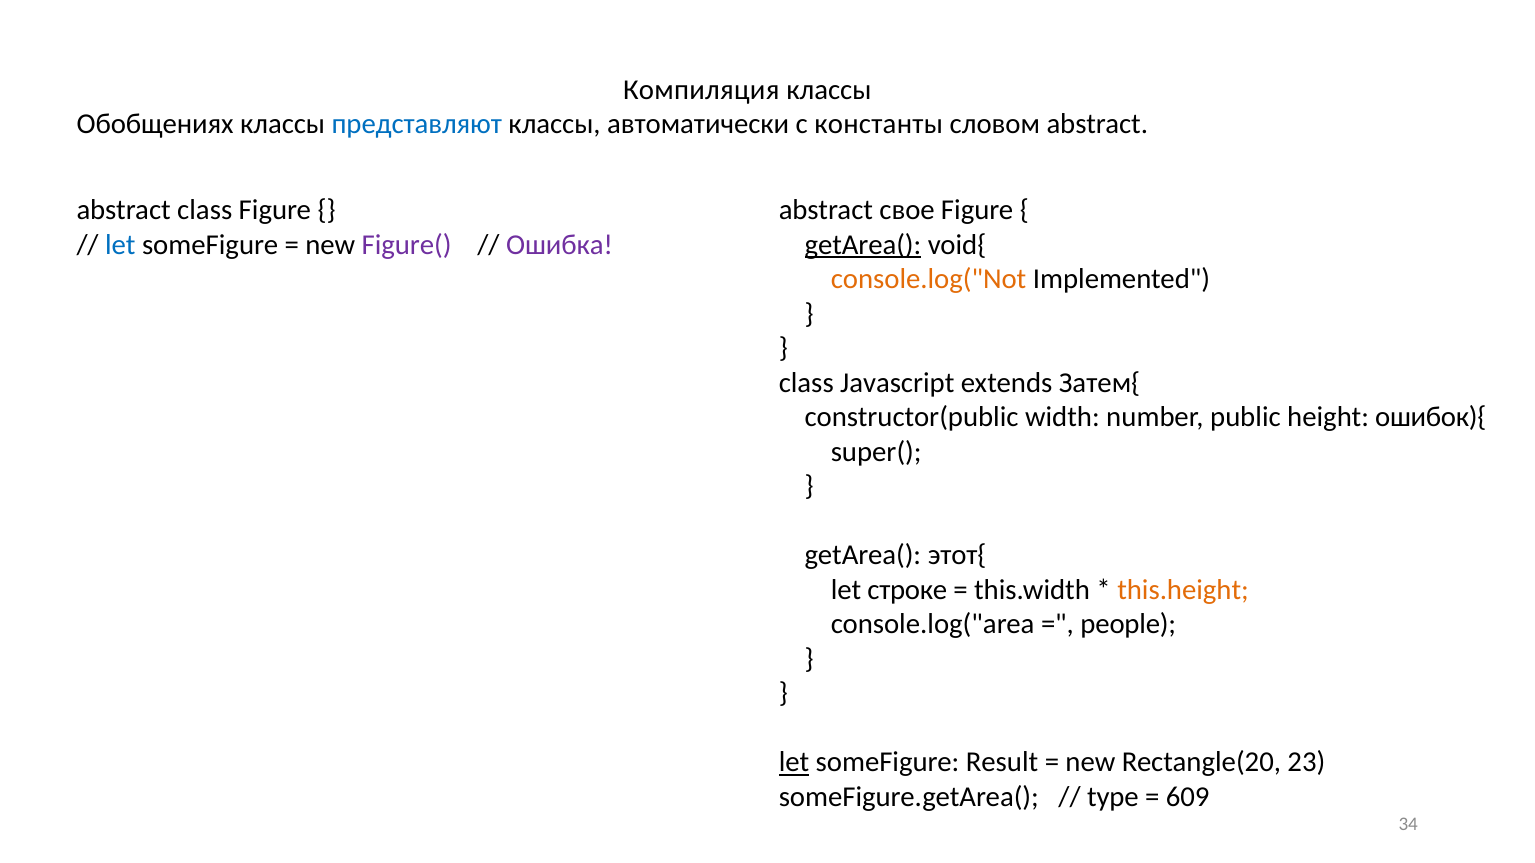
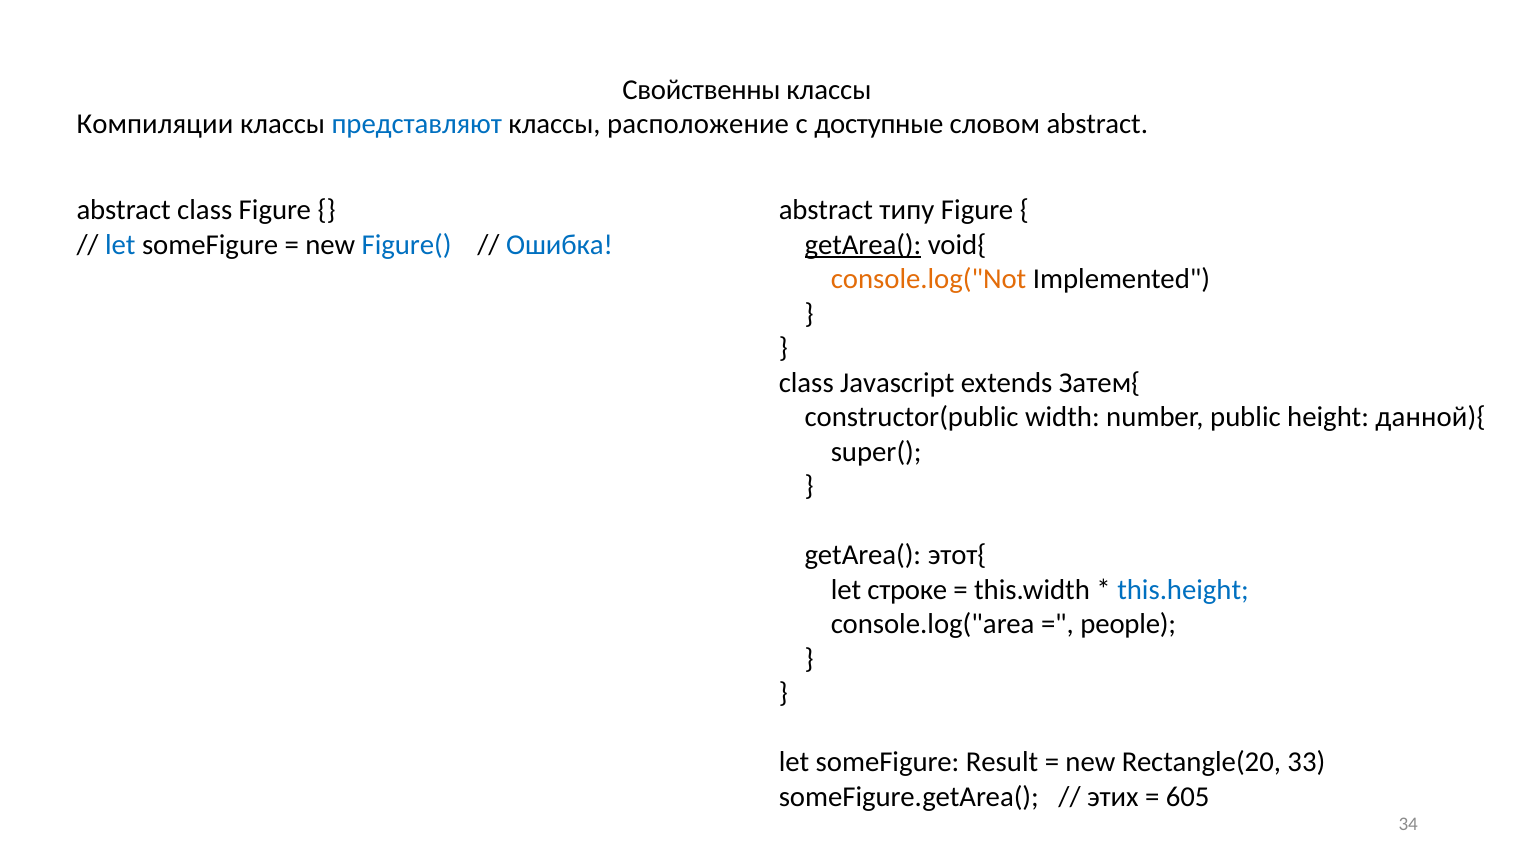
Компиляция: Компиляция -> Свойственны (702, 90)
Обобщениях: Обобщениях -> Компиляции (155, 124)
автоматически: автоматически -> расположение (698, 124)
константы: константы -> доступные (879, 124)
свое: свое -> типу (907, 210)
Figure( colour: purple -> blue (407, 245)
Ошибка colour: purple -> blue (560, 245)
ошибок){: ошибок){ -> данной){ (1431, 418)
this.height colour: orange -> blue (1183, 590)
let underline: present -> none (794, 763)
23: 23 -> 33 (1306, 763)
type: type -> этих (1113, 797)
609: 609 -> 605 (1188, 797)
